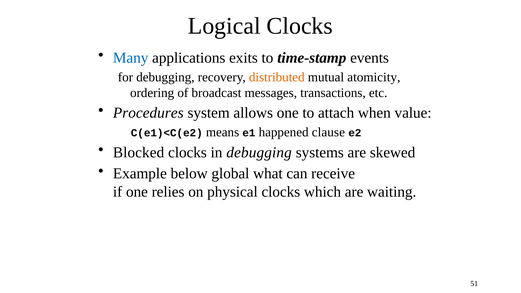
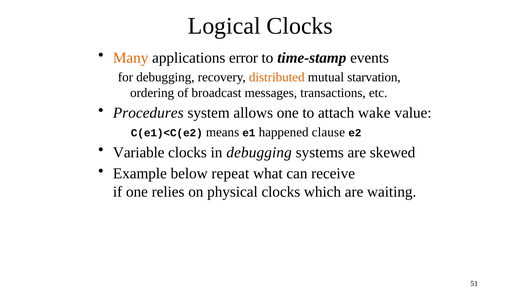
Many colour: blue -> orange (131, 58)
exits: exits -> error (243, 58)
atomicity: atomicity -> starvation (374, 77)
when: when -> wake (374, 113)
Blocked: Blocked -> Variable (139, 152)
global: global -> repeat (230, 174)
